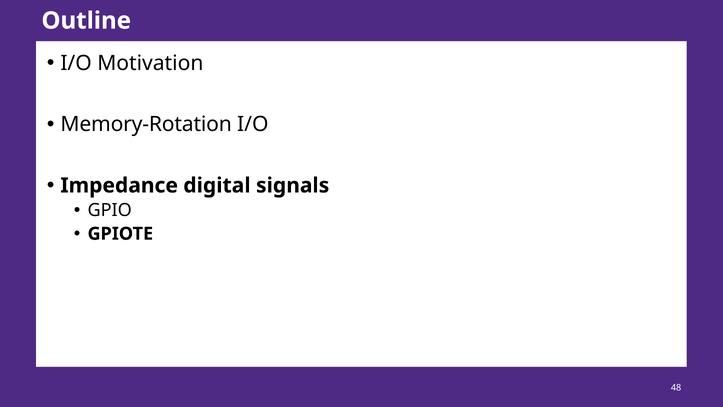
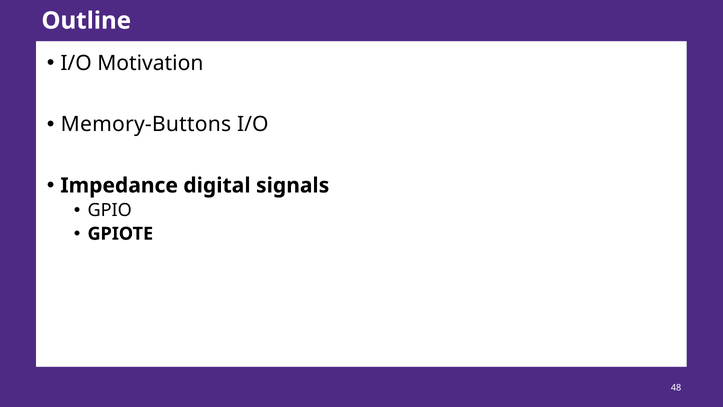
Memory-Rotation: Memory-Rotation -> Memory-Buttons (146, 124)
